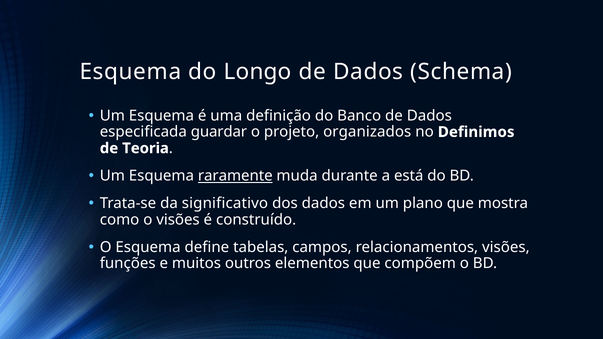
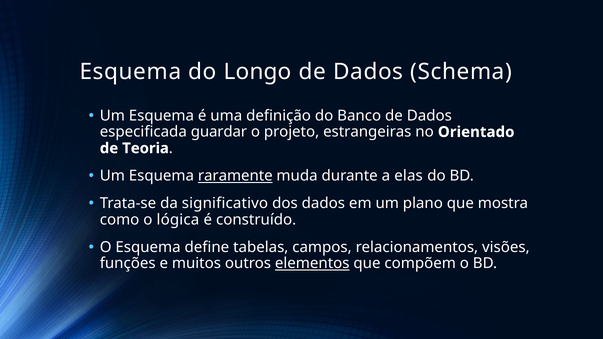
organizados: organizados -> estrangeiras (367, 132)
Definimos: Definimos -> Orientado (476, 132)
está: está -> elas (409, 176)
o visões: visões -> lógica (178, 220)
elementos underline: none -> present (312, 264)
